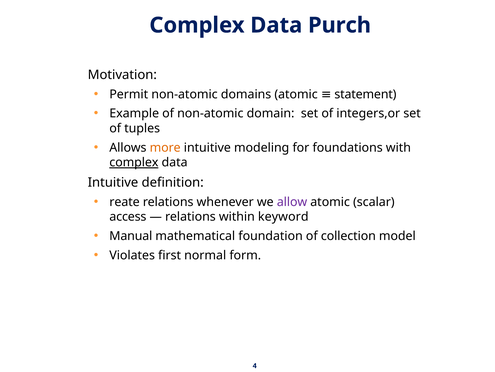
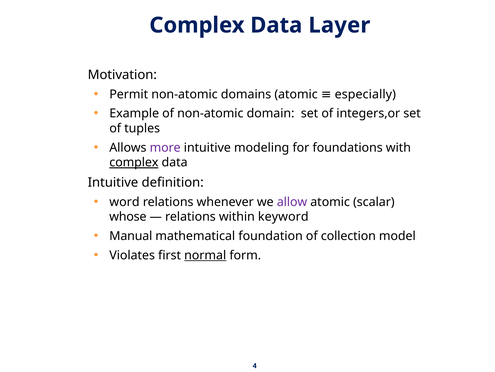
Purch: Purch -> Layer (339, 25)
statement: statement -> especially (365, 94)
more colour: orange -> purple (165, 147)
reate: reate -> word (124, 202)
access: access -> whose (128, 216)
normal underline: none -> present (205, 255)
